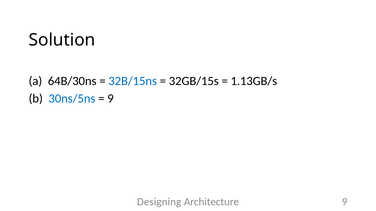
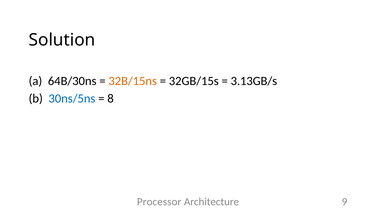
32B/15ns colour: blue -> orange (133, 81)
1.13GB/s: 1.13GB/s -> 3.13GB/s (254, 81)
9: 9 -> 8 (110, 99)
Designing: Designing -> Processor (159, 202)
